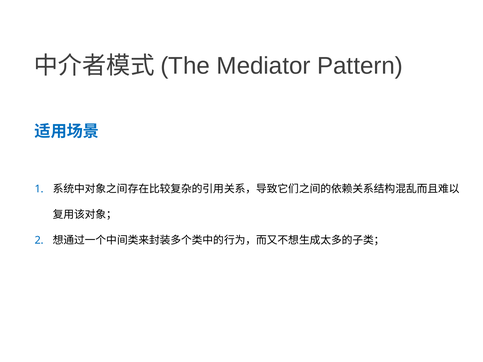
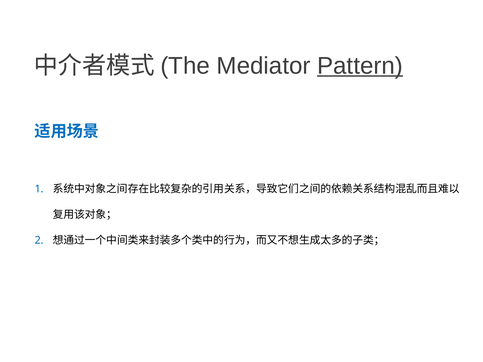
Pattern underline: none -> present (360, 66)
